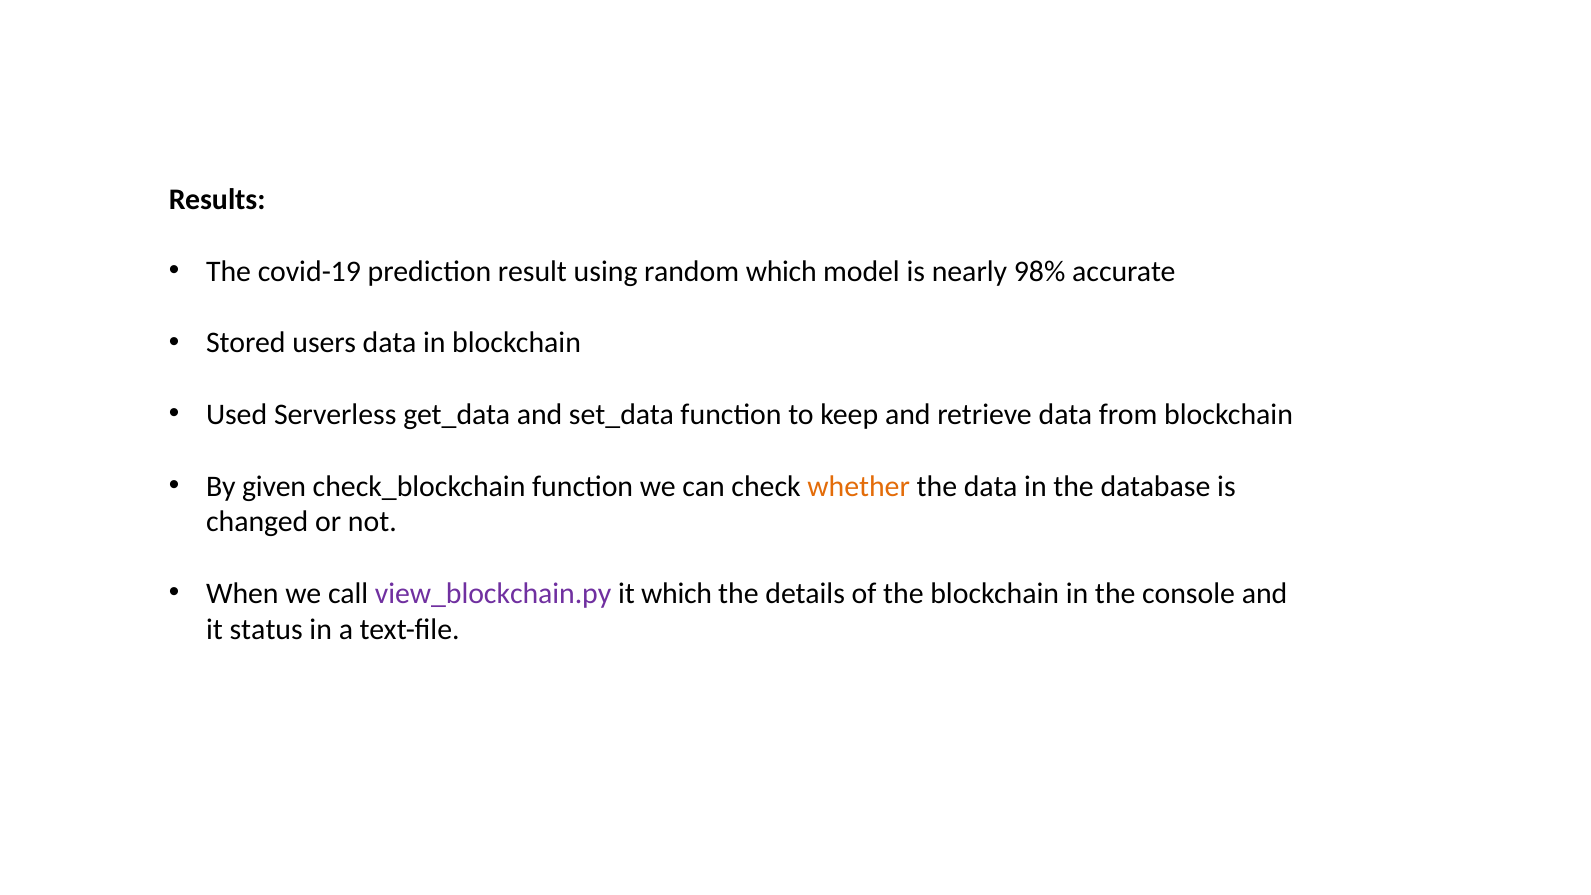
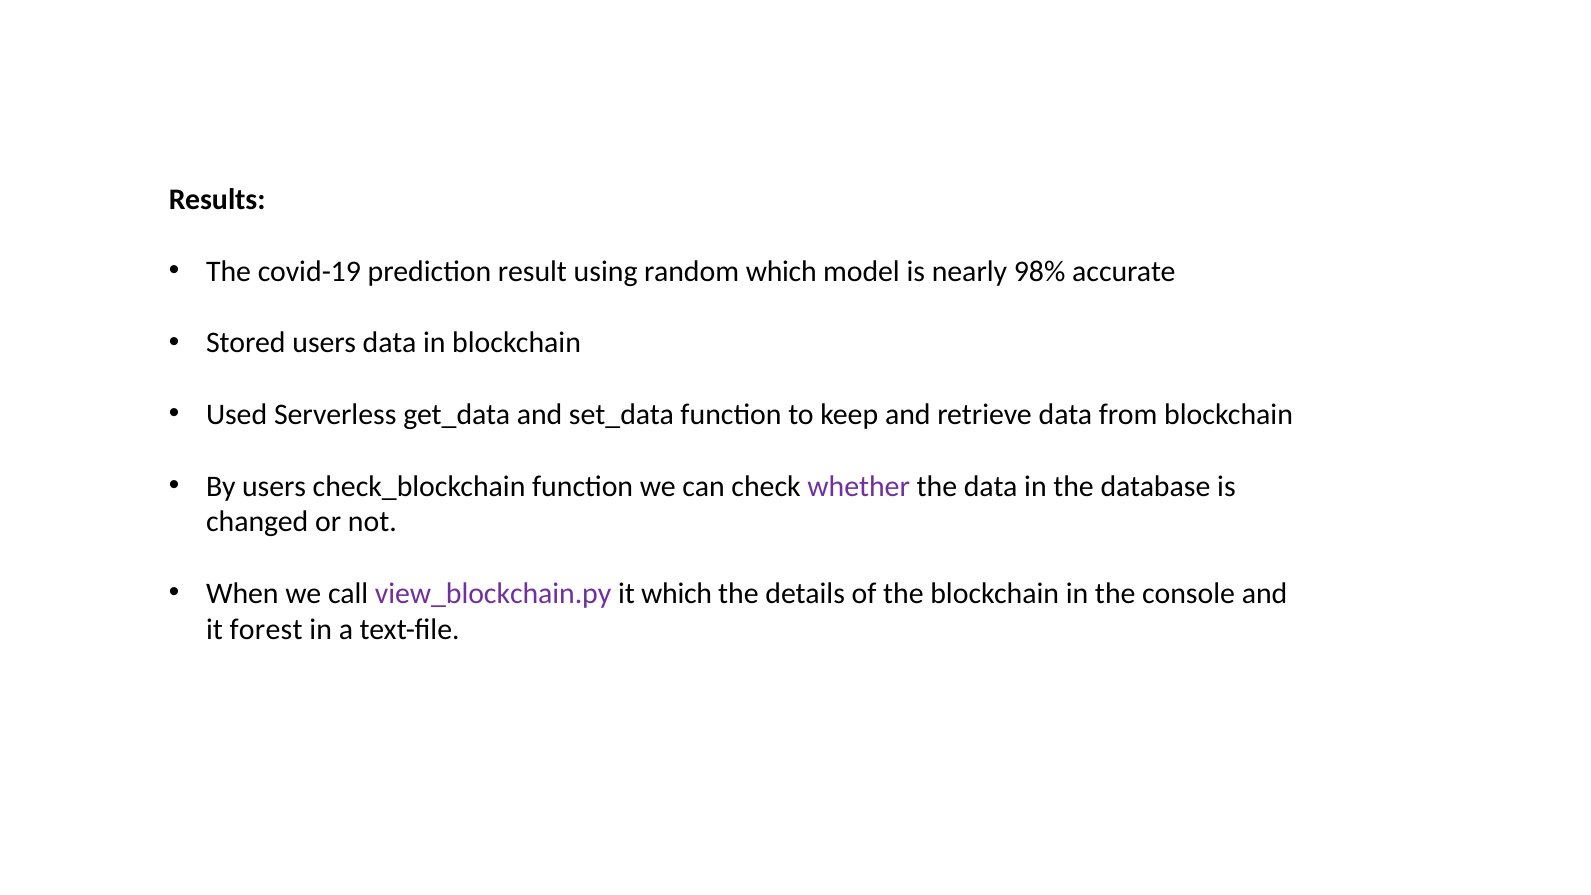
By given: given -> users (274, 486)
whether colour: orange -> purple (859, 486)
status: status -> forest (266, 629)
